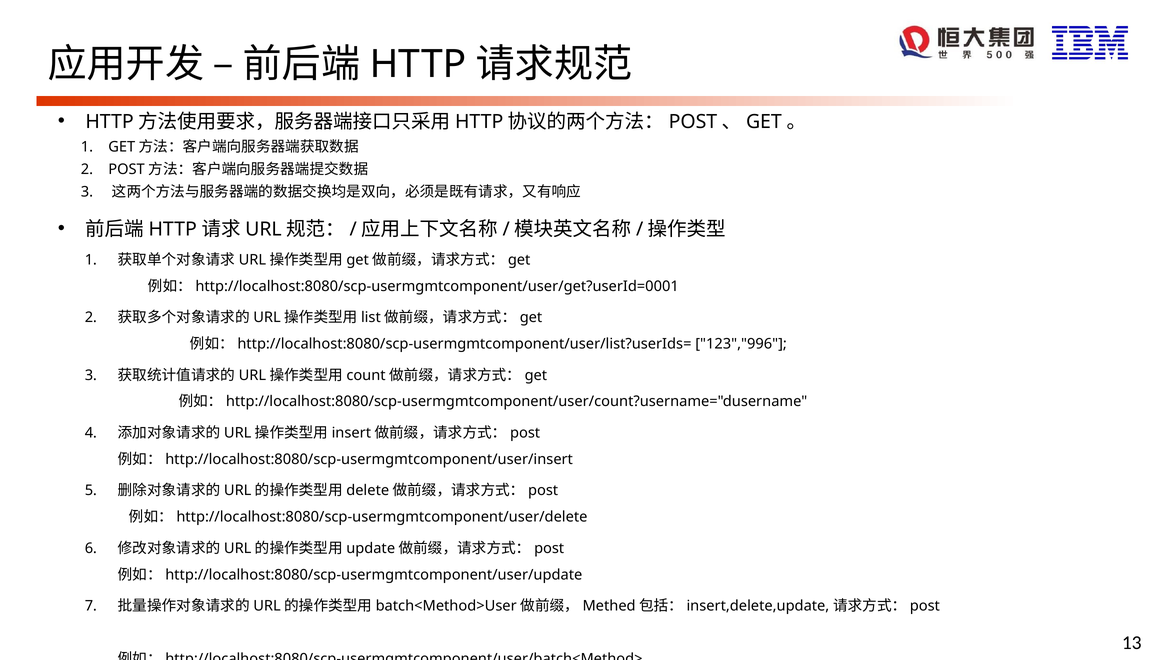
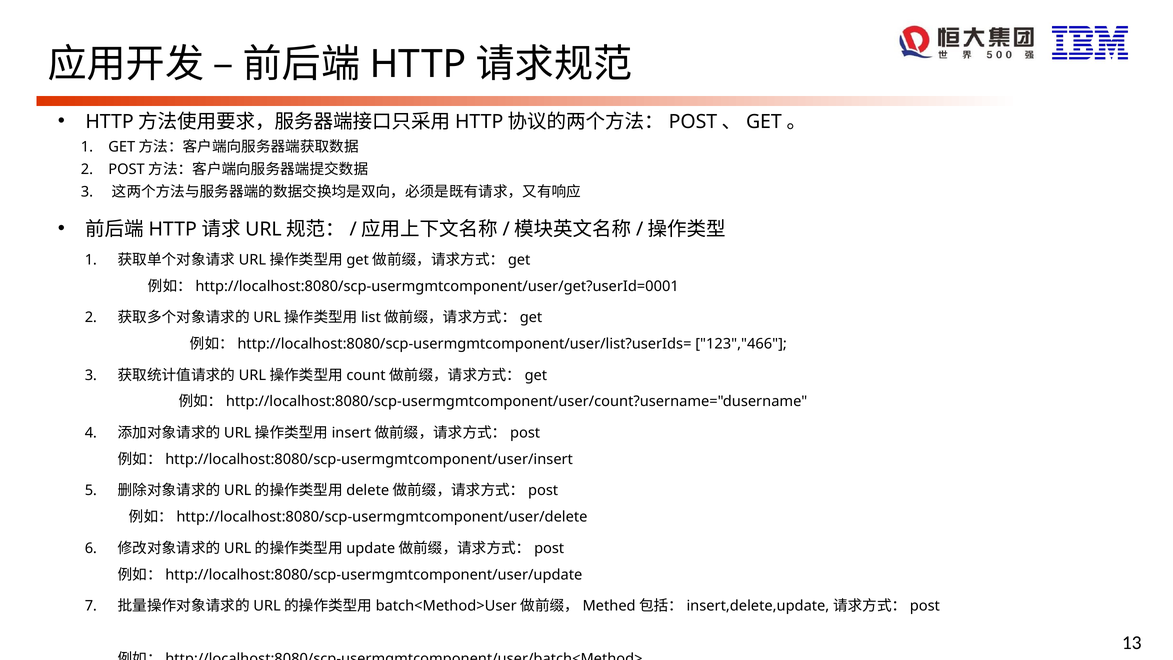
123","996: 123","996 -> 123","466 (741, 344)
